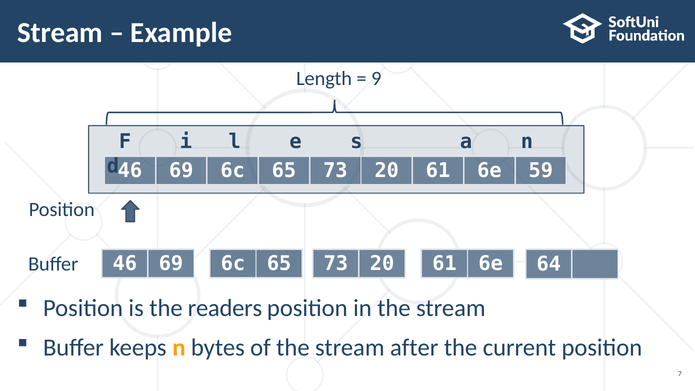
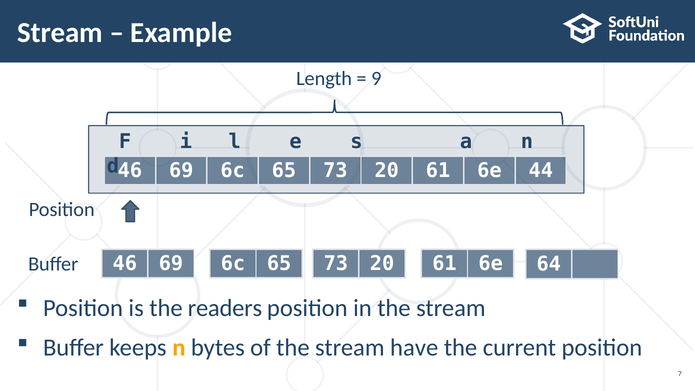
59: 59 -> 44 (541, 170)
after: after -> have (414, 348)
